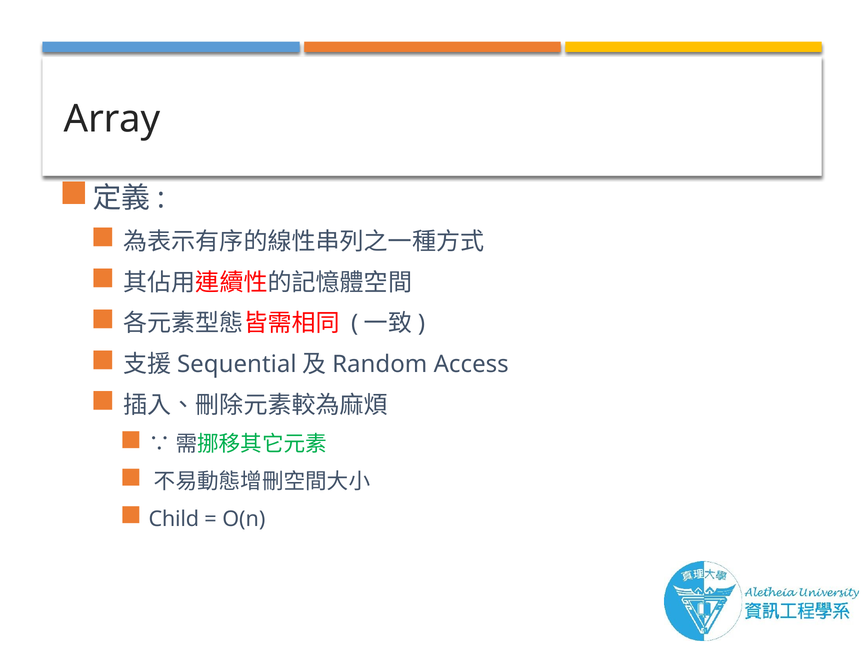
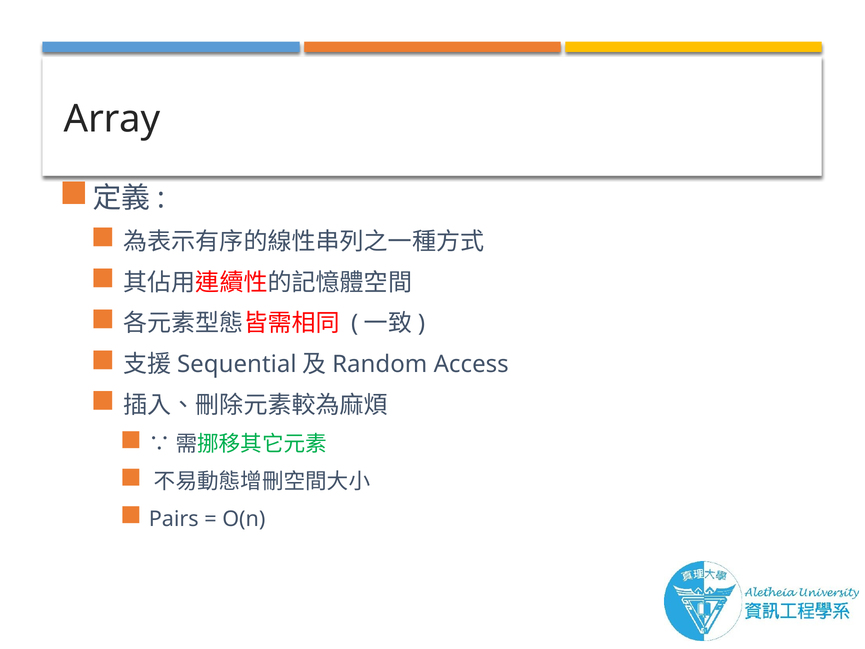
Child: Child -> Pairs (174, 519)
